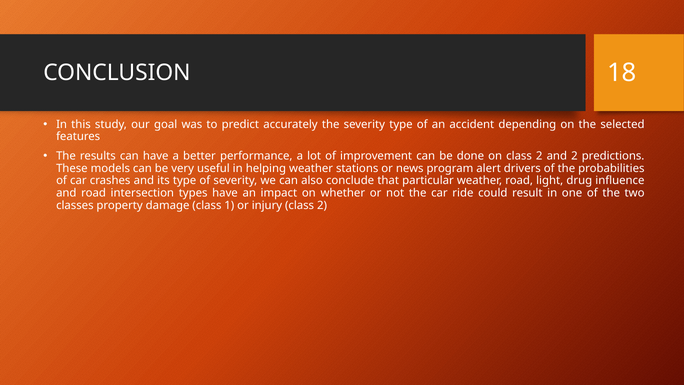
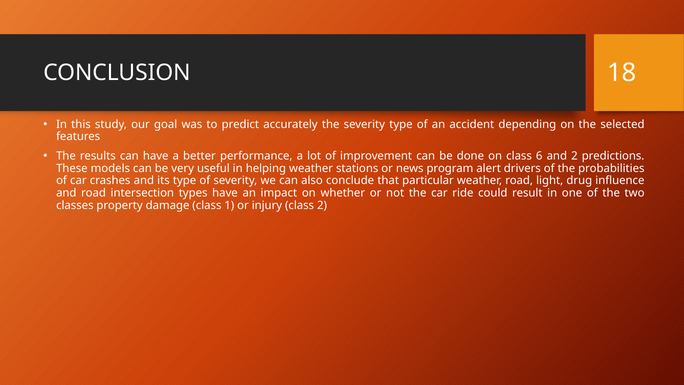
on class 2: 2 -> 6 (539, 156)
